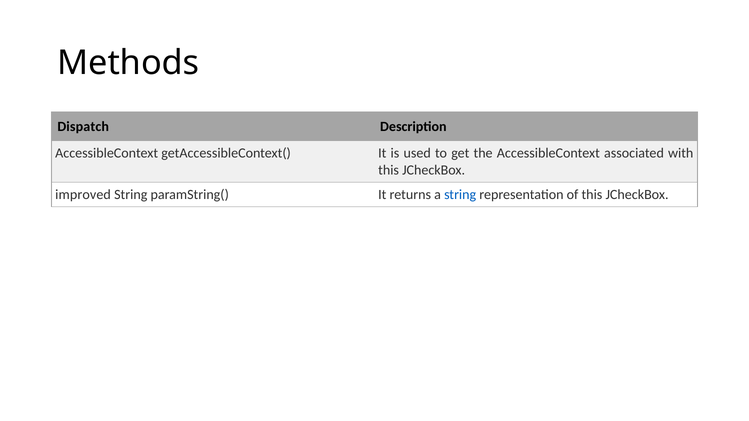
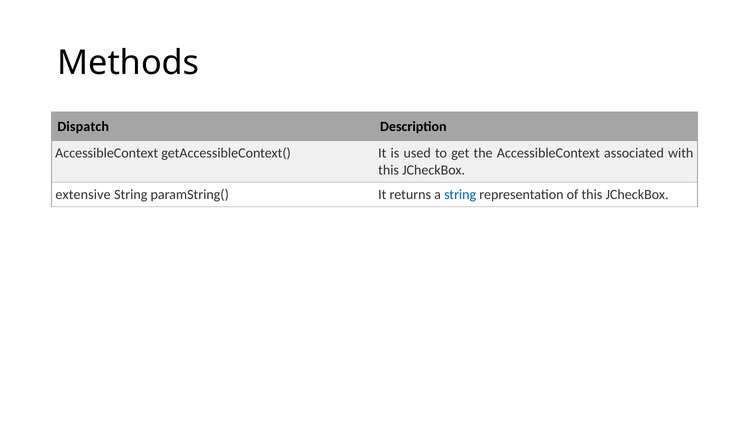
improved: improved -> extensive (83, 195)
